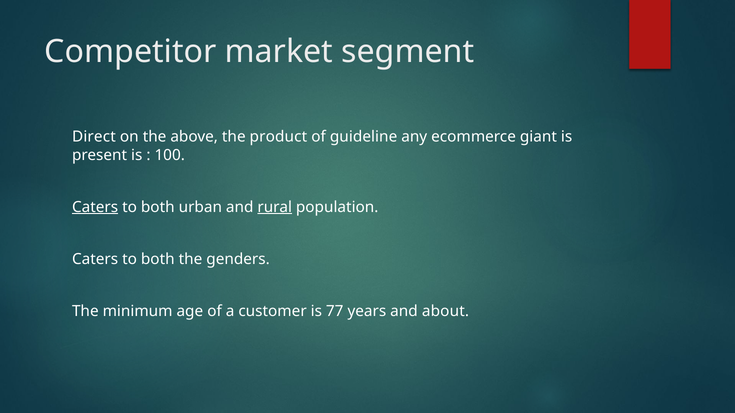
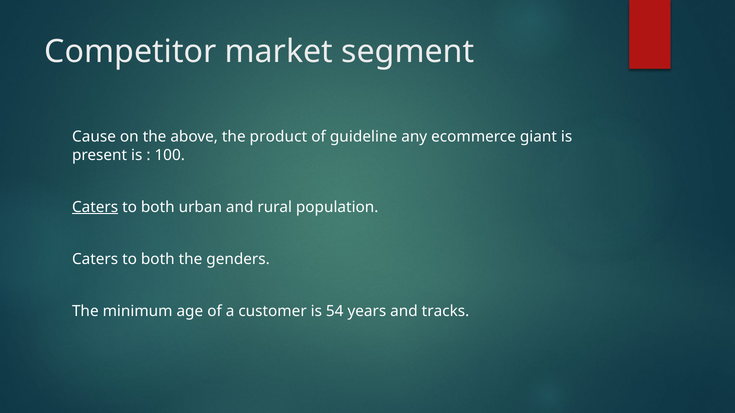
Direct: Direct -> Cause (94, 137)
rural underline: present -> none (275, 207)
77: 77 -> 54 (335, 311)
about: about -> tracks (446, 311)
